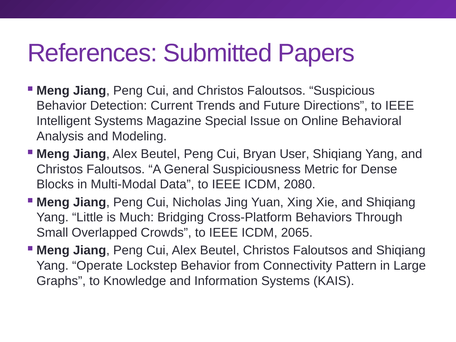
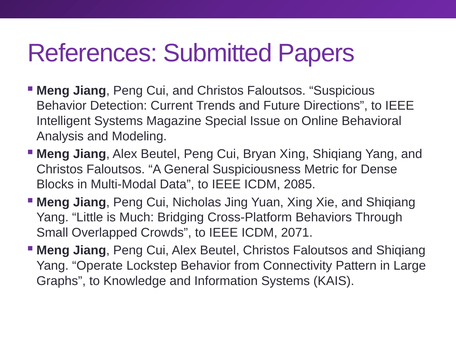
Bryan User: User -> Xing (294, 154)
2080: 2080 -> 2085 (300, 184)
2065: 2065 -> 2071 (297, 233)
